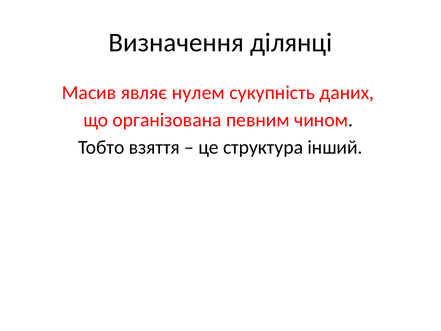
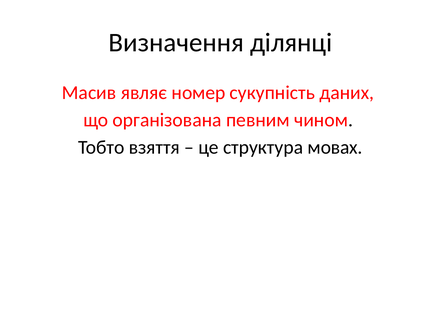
нулем: нулем -> номер (198, 93)
інший: інший -> мовах (335, 147)
